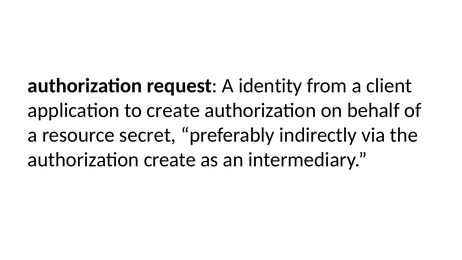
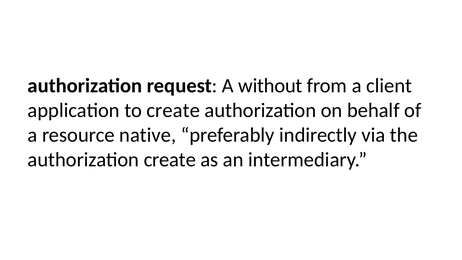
identity: identity -> without (270, 86)
secret: secret -> native (148, 135)
